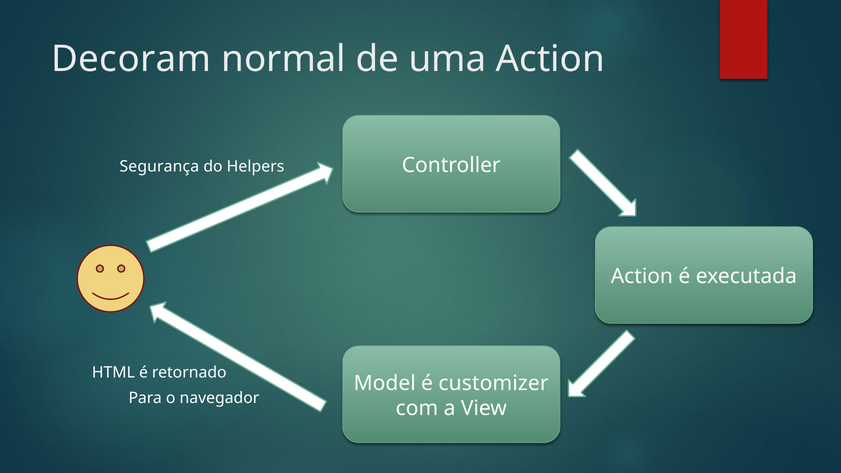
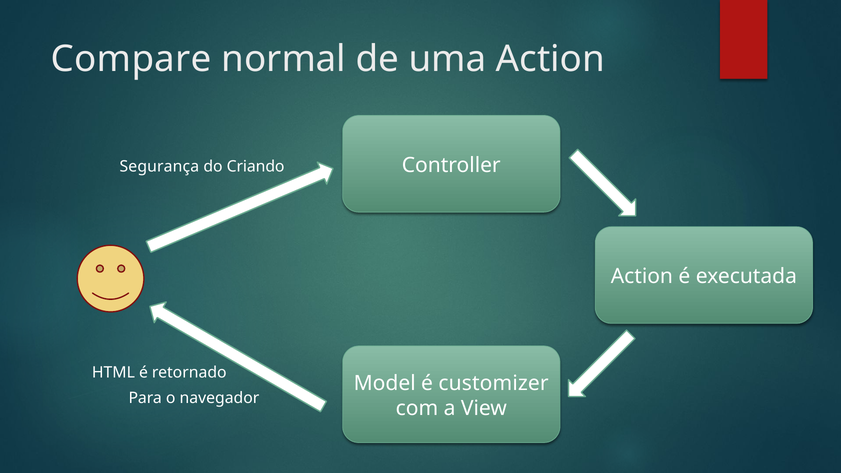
Decoram: Decoram -> Compare (131, 59)
Helpers: Helpers -> Criando (256, 167)
